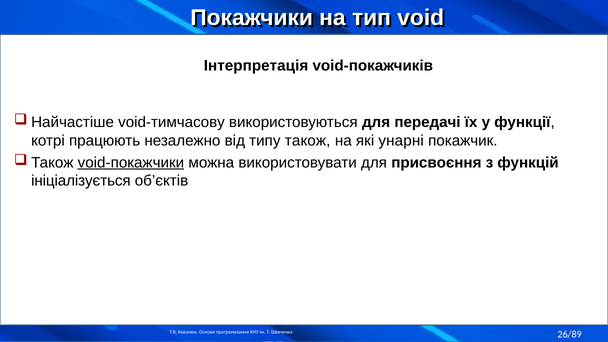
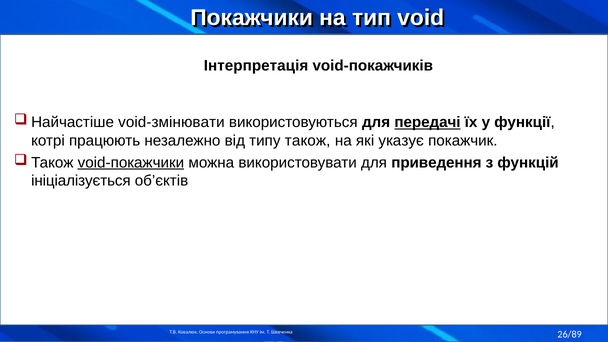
void-тимчасову: void-тимчасову -> void-змінювати (171, 122)
передачі underline: none -> present (427, 122)
унарні: унарні -> указує (401, 141)
присвоєння: присвоєння -> приведення (436, 163)
